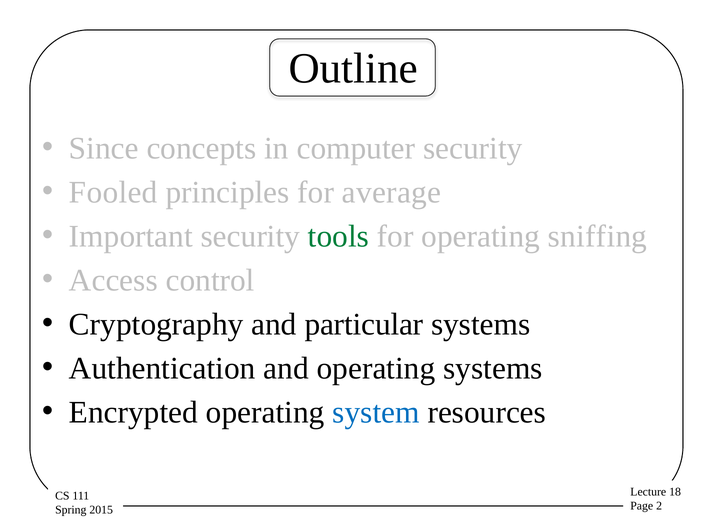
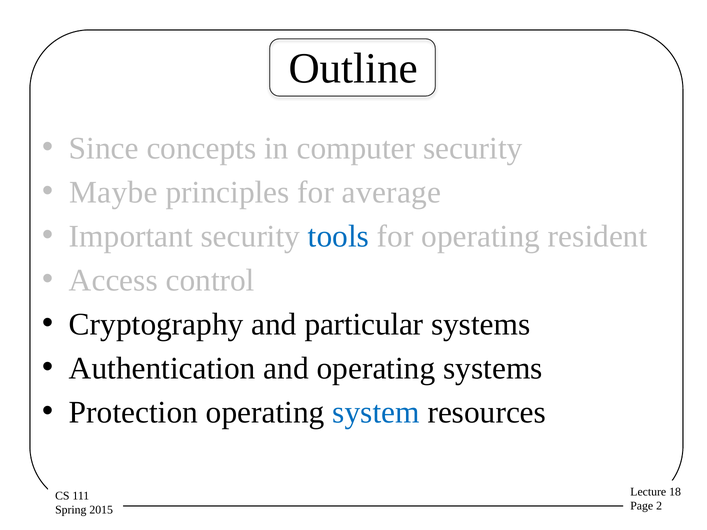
Fooled: Fooled -> Maybe (113, 192)
tools colour: green -> blue (339, 236)
sniffing: sniffing -> resident (598, 236)
Encrypted: Encrypted -> Protection (133, 412)
